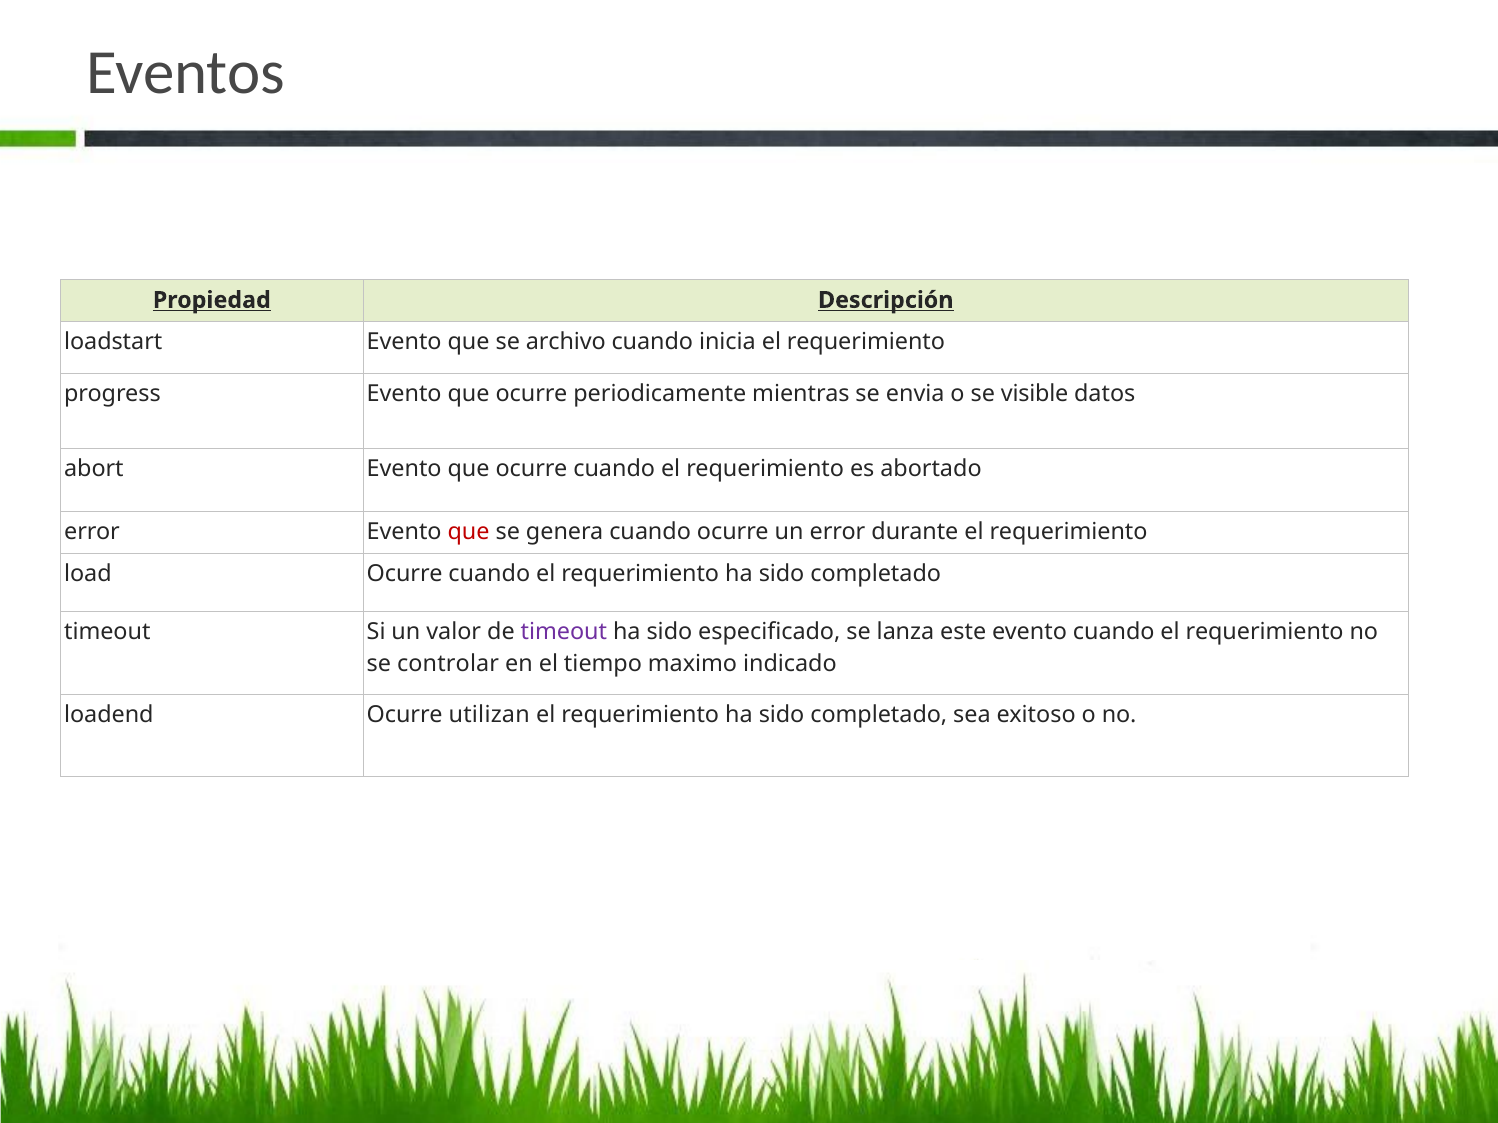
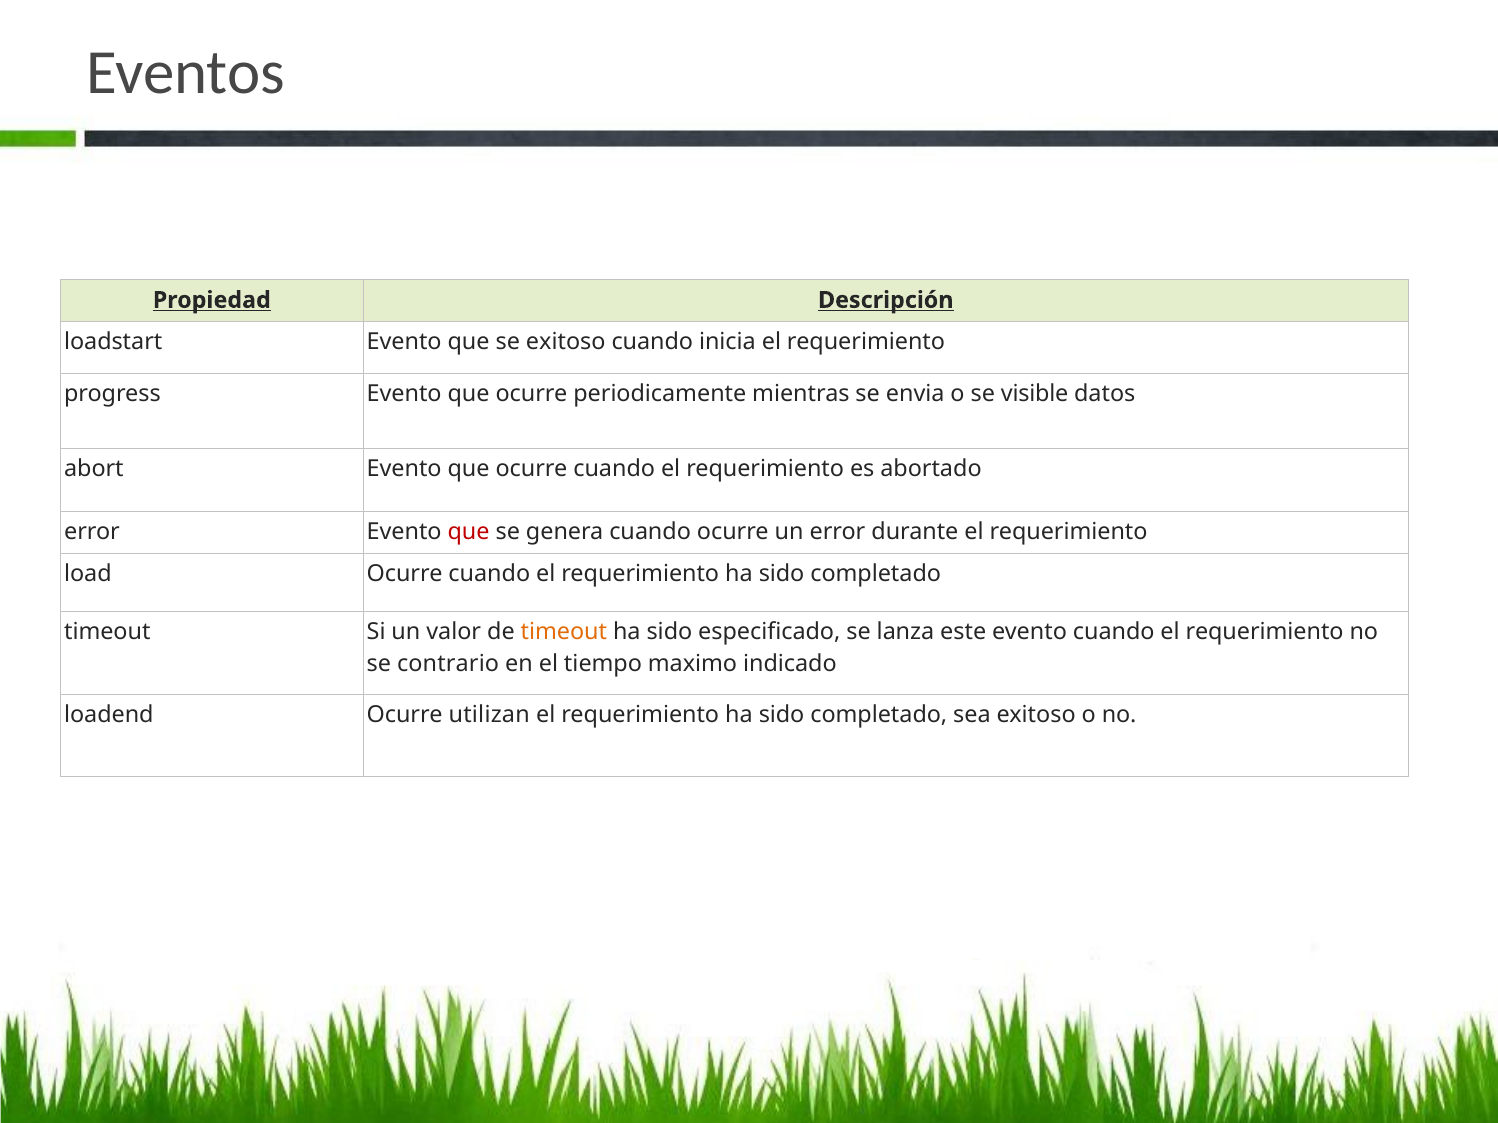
se archivo: archivo -> exitoso (566, 342)
timeout colour: purple -> orange (564, 632)
controlar: controlar -> contrario (448, 664)
